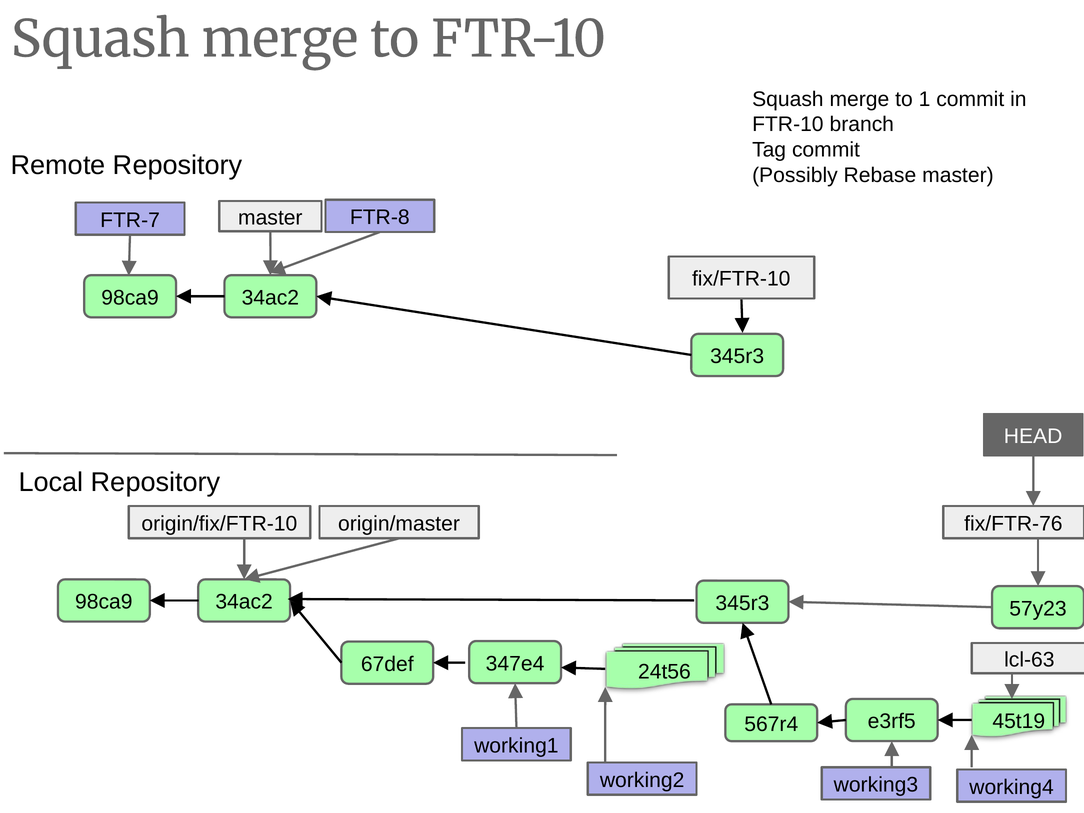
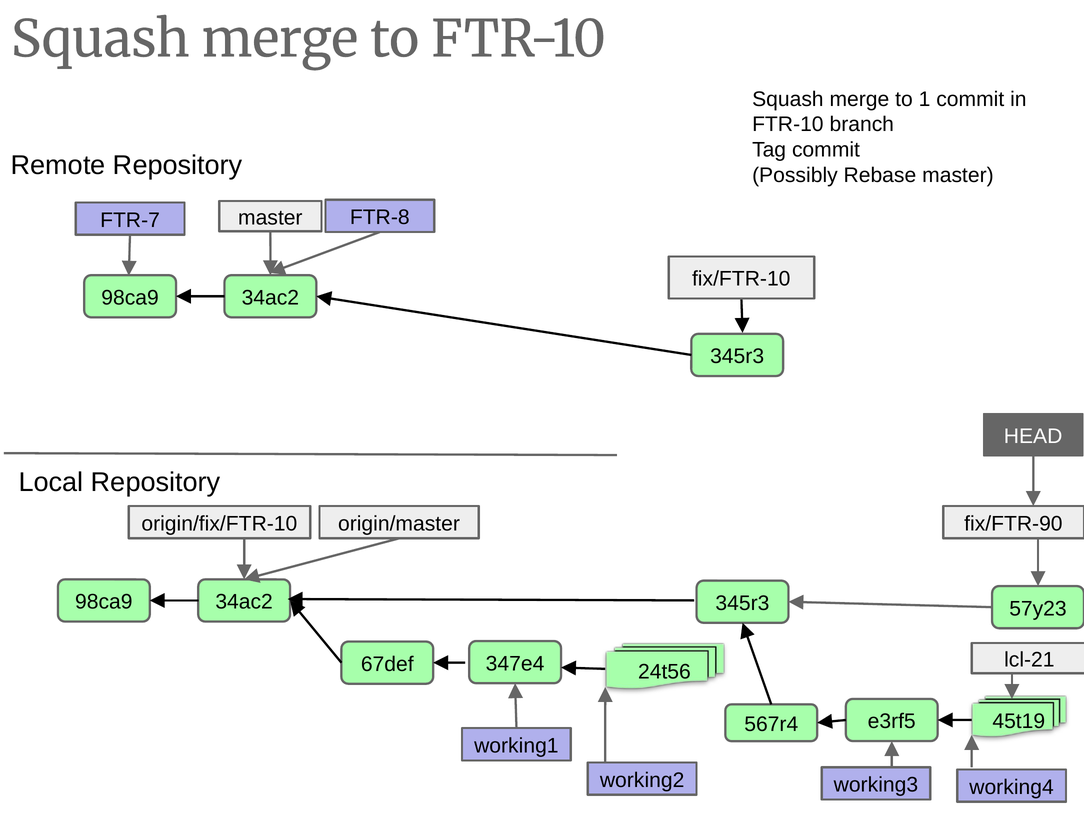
fix/FTR-76: fix/FTR-76 -> fix/FTR-90 (1013, 524)
lcl-63: lcl-63 -> lcl-21 (1029, 660)
